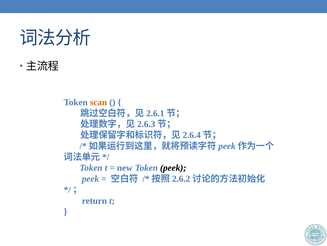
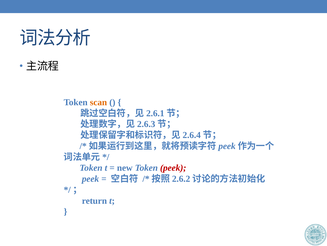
peek colour: black -> red (173, 167)
